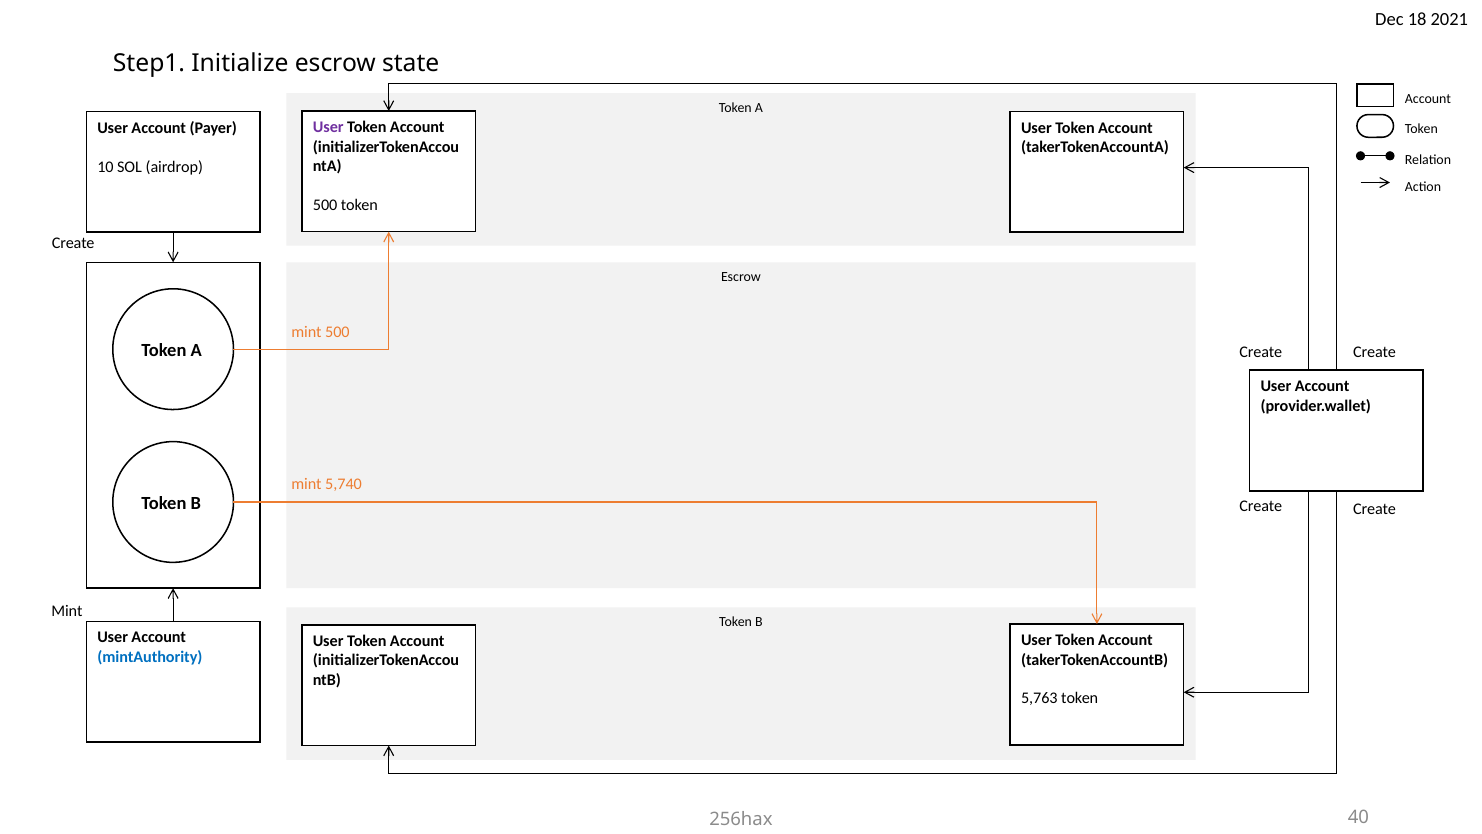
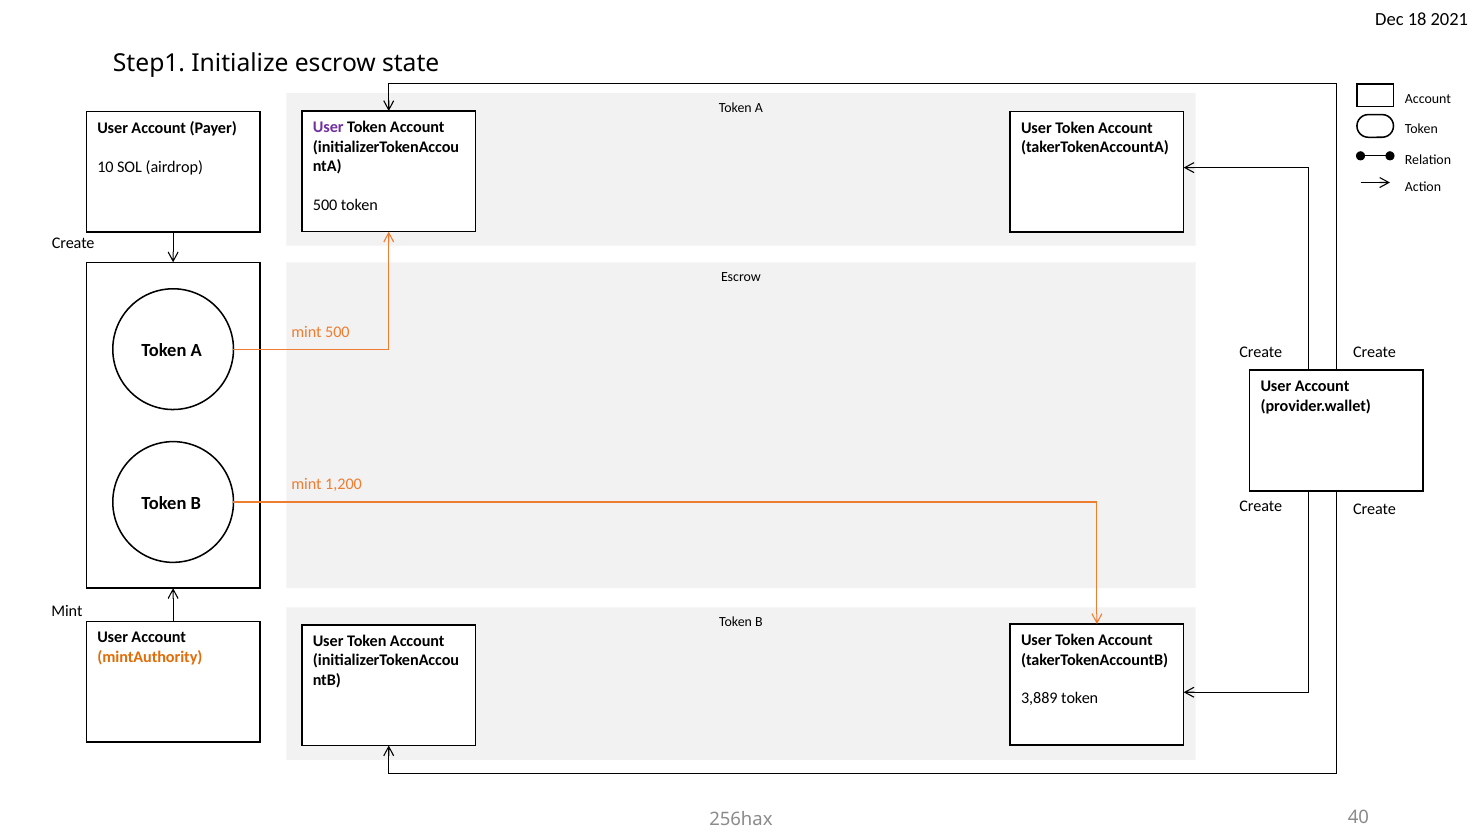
5,740: 5,740 -> 1,200 (344, 484)
mintAuthority colour: blue -> orange (150, 657)
5,763: 5,763 -> 3,889 (1039, 698)
